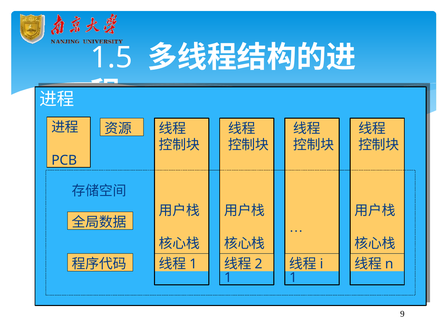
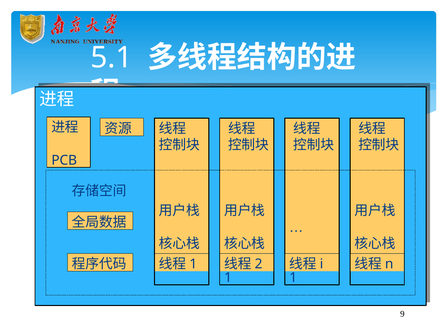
1.5: 1.5 -> 5.1 (112, 57)
